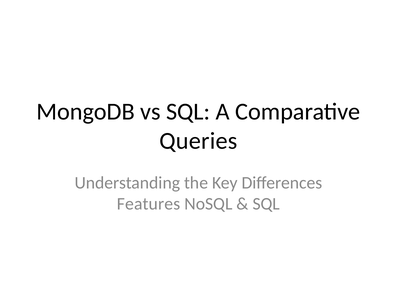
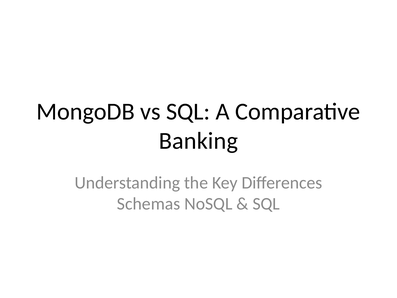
Queries: Queries -> Banking (198, 141)
Features: Features -> Schemas (149, 204)
